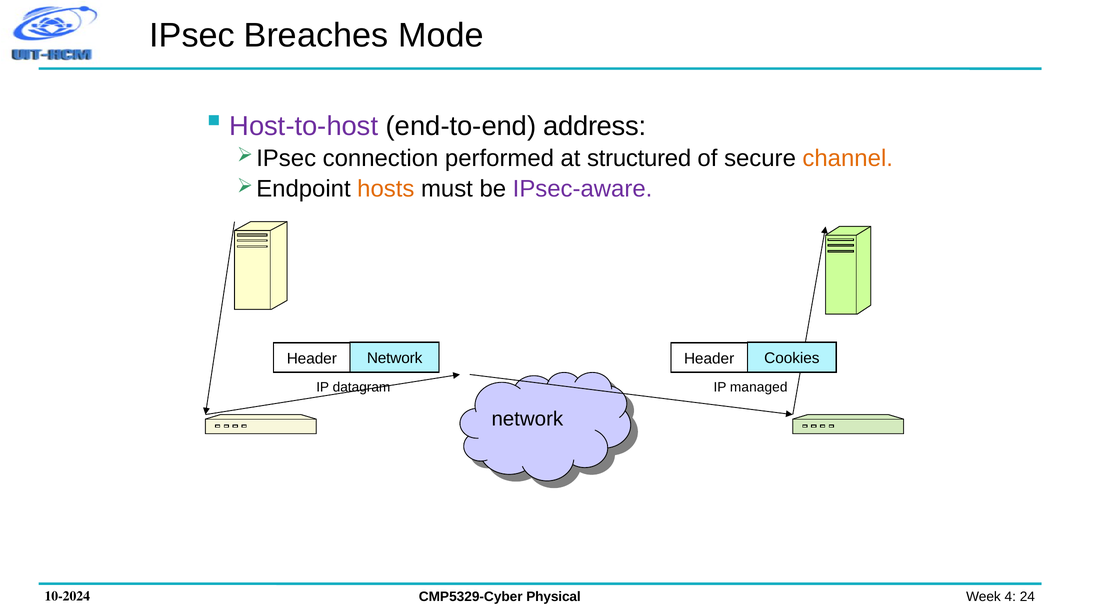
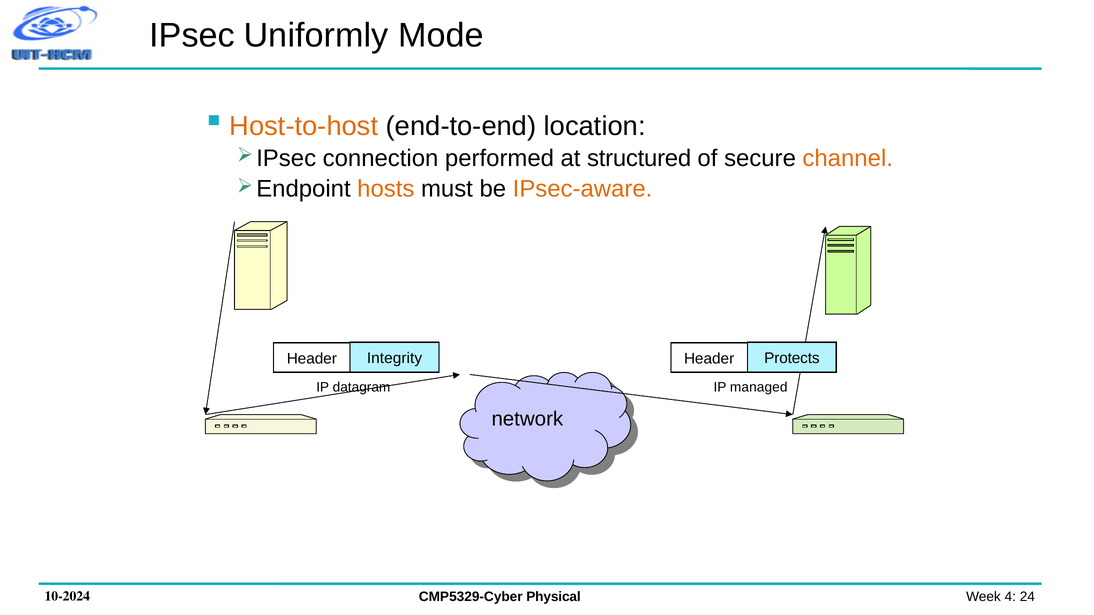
Breaches: Breaches -> Uniformly (316, 35)
Host-to-host colour: purple -> orange (304, 126)
address: address -> location (595, 126)
IPsec-aware colour: purple -> orange (583, 189)
Header Network: Network -> Integrity (394, 359)
Cookies: Cookies -> Protects (792, 359)
